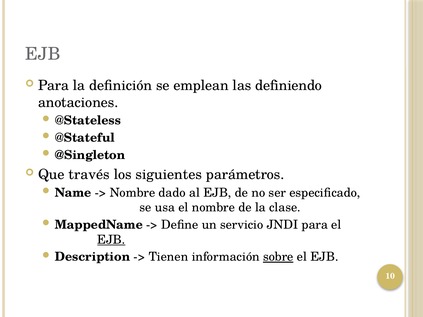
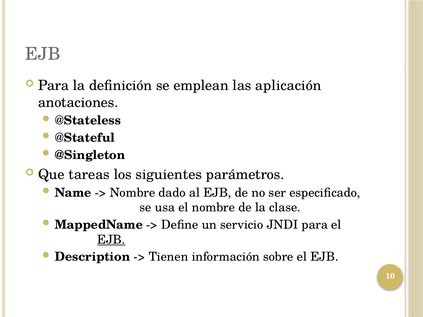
definiendo: definiendo -> aplicación (288, 86)
través: través -> tareas (89, 175)
sobre underline: present -> none (278, 257)
